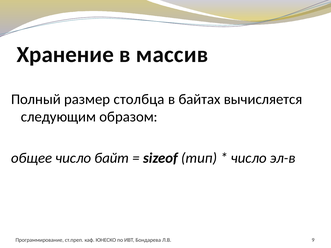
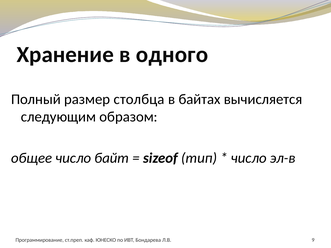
массив: массив -> одного (172, 55)
